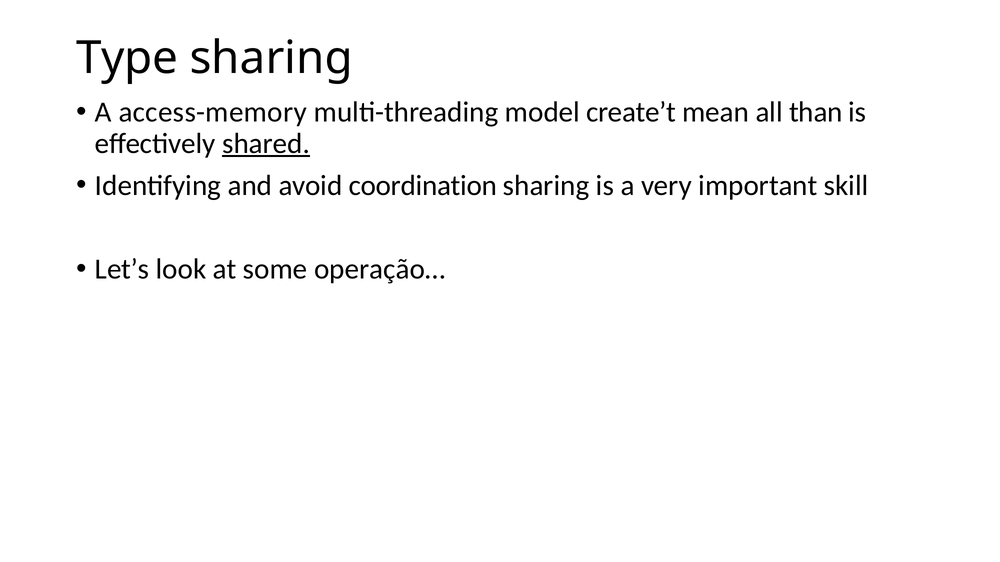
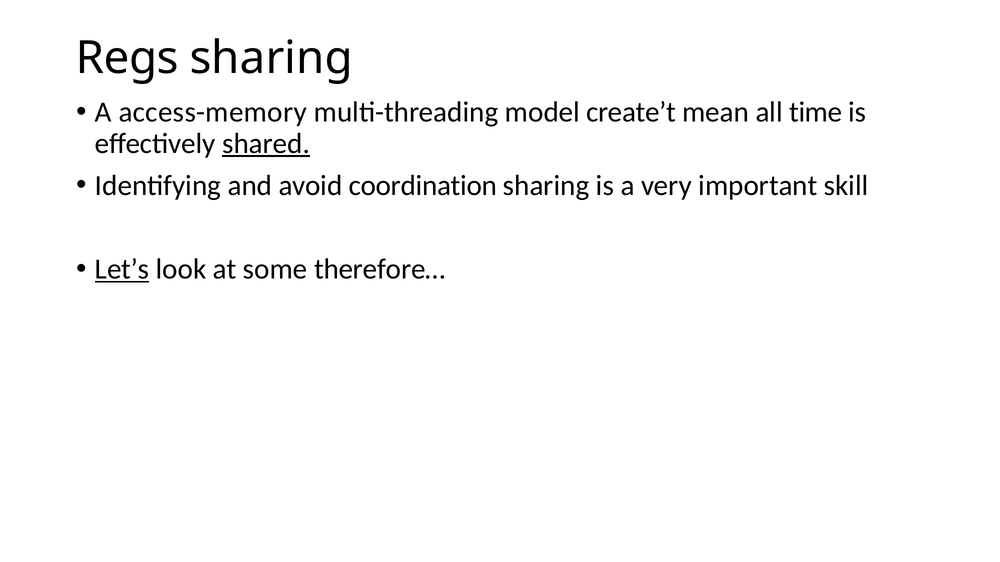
Type: Type -> Regs (127, 58)
than: than -> time (816, 112)
Let’s underline: none -> present (122, 269)
operação…: operação… -> therefore… (380, 269)
